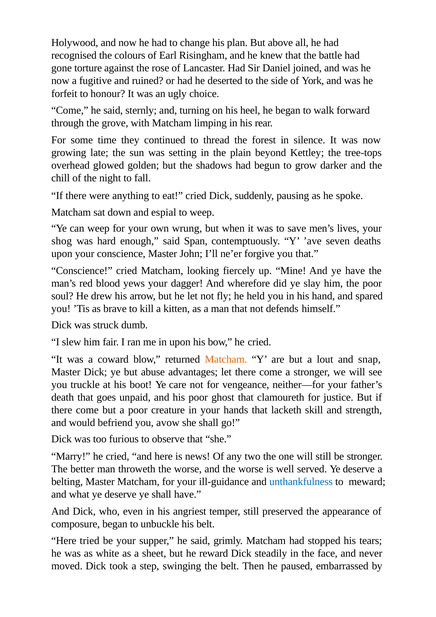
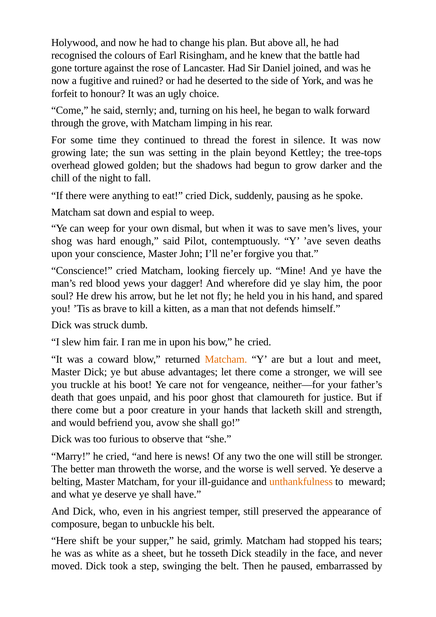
wrung: wrung -> dismal (187, 228)
Span: Span -> Pilot (196, 241)
snap: snap -> meet (369, 359)
unthankfulness colour: blue -> orange (301, 482)
tried: tried -> shift (90, 541)
reward: reward -> tosseth (214, 553)
